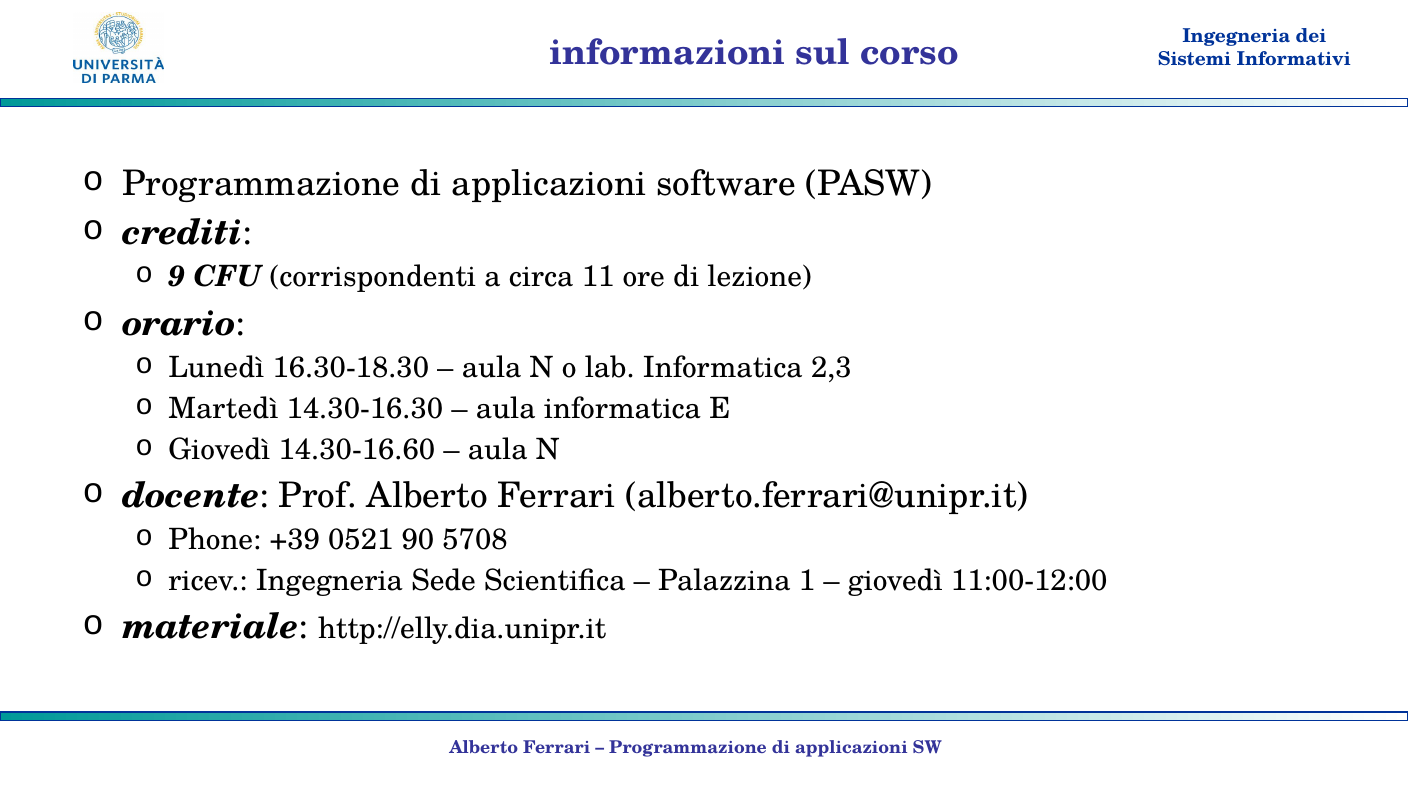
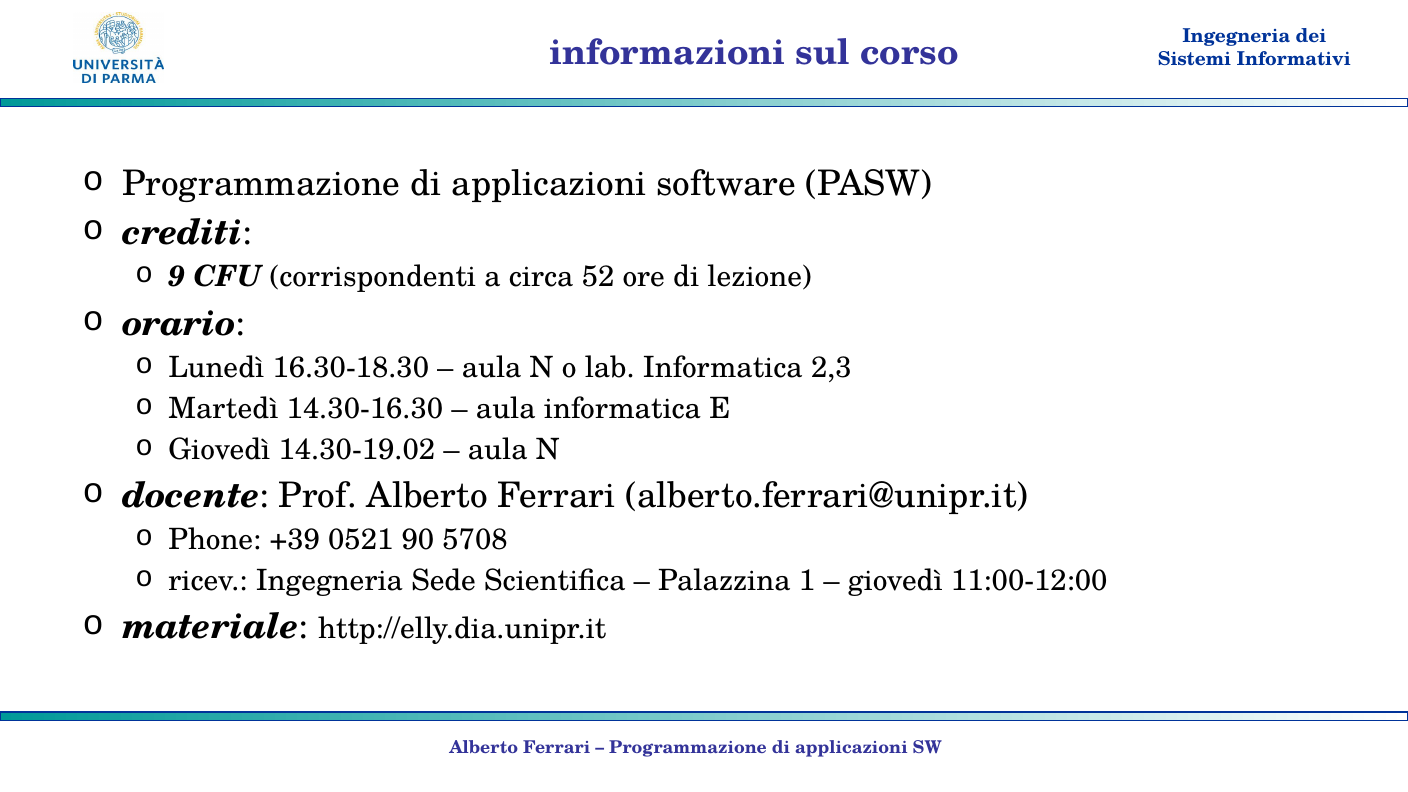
11: 11 -> 52 (598, 277)
14.30-16.60: 14.30-16.60 -> 14.30-19.02 (357, 450)
